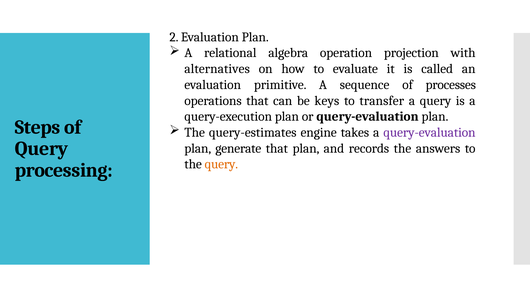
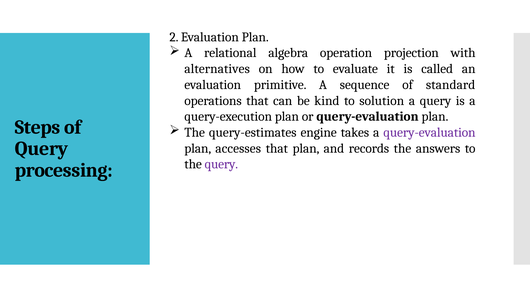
processes: processes -> standard (451, 85)
keys: keys -> kind (327, 101)
transfer: transfer -> solution (382, 101)
generate: generate -> accesses (238, 148)
query colour: orange -> purple (221, 164)
